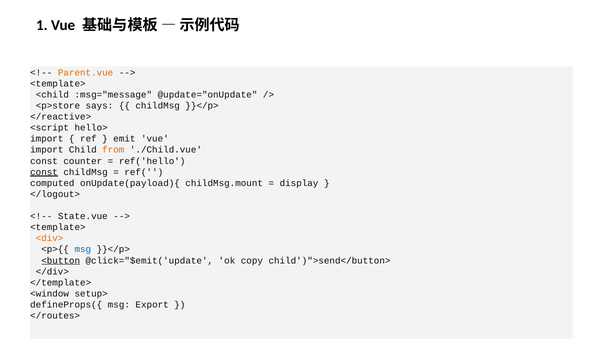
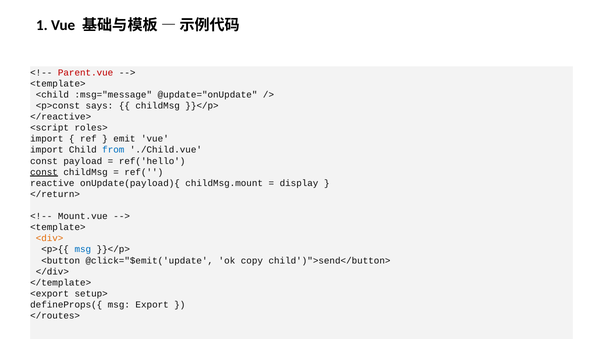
Parent.vue colour: orange -> red (86, 73)
<p>store: <p>store -> <p>const (58, 106)
hello>: hello> -> roles> (91, 128)
from colour: orange -> blue (113, 150)
counter: counter -> payload (83, 161)
computed: computed -> reactive (52, 183)
</logout>: </logout> -> </return> (55, 194)
State.vue: State.vue -> Mount.vue (83, 216)
<button underline: present -> none (61, 261)
<window: <window -> <export (50, 294)
